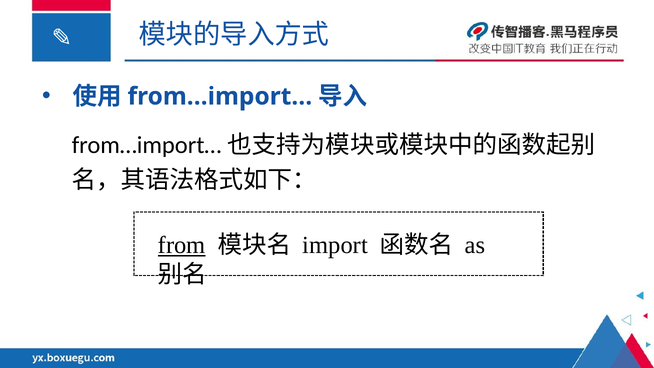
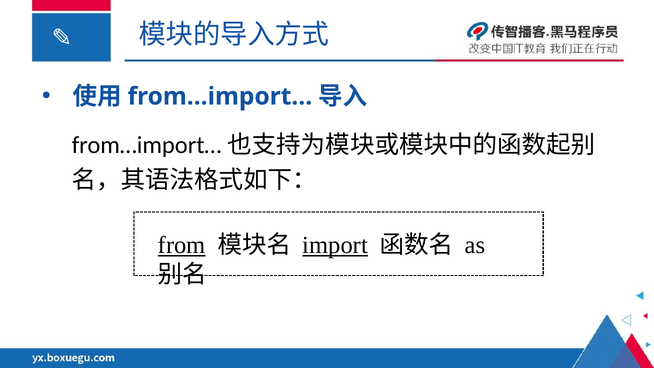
import underline: none -> present (335, 245)
